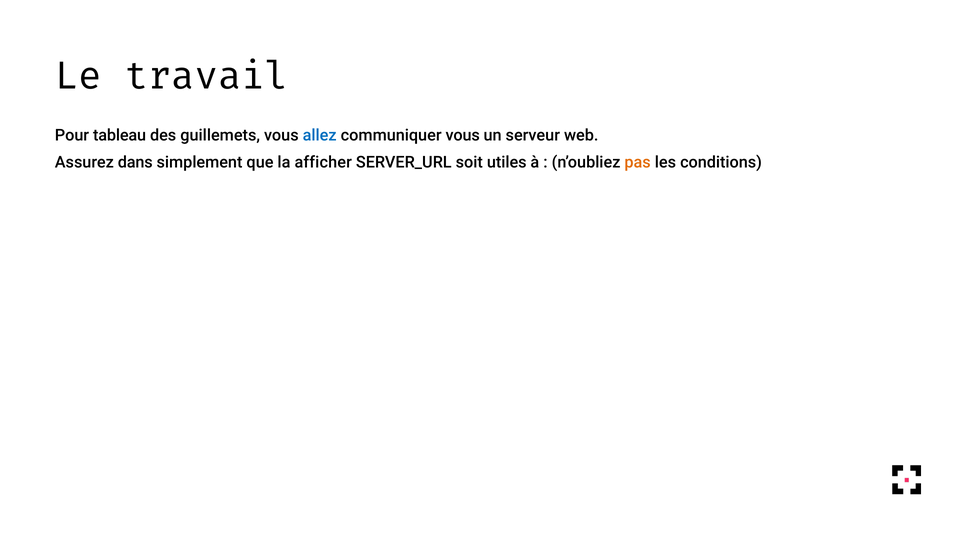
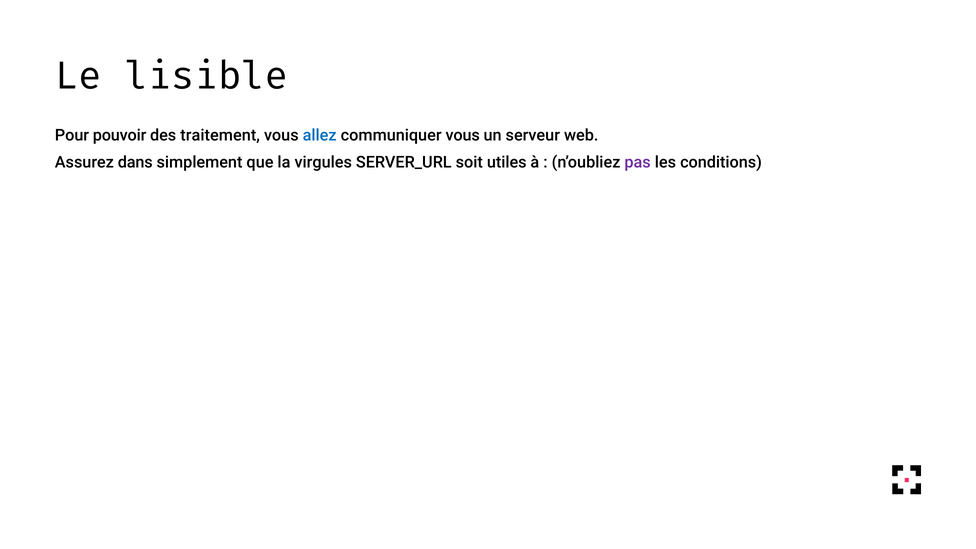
travail: travail -> lisible (206, 76)
tableau: tableau -> pouvoir (120, 135)
guillemets: guillemets -> traitement (220, 135)
afficher: afficher -> virgules (323, 162)
pas colour: orange -> purple (638, 162)
